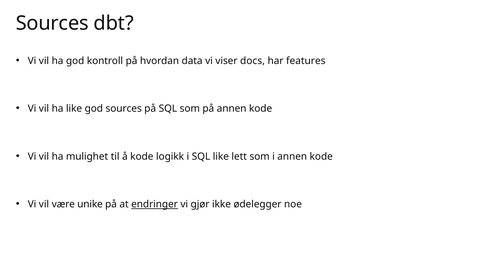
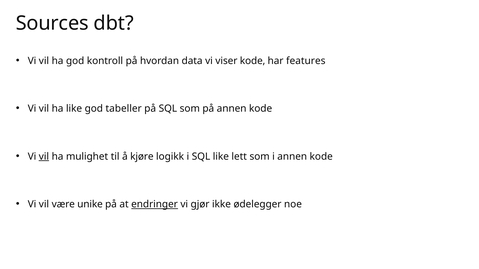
viser docs: docs -> kode (253, 61)
god sources: sources -> tabeller (124, 109)
vil underline: none -> present (44, 157)
å kode: kode -> kjøre (142, 157)
